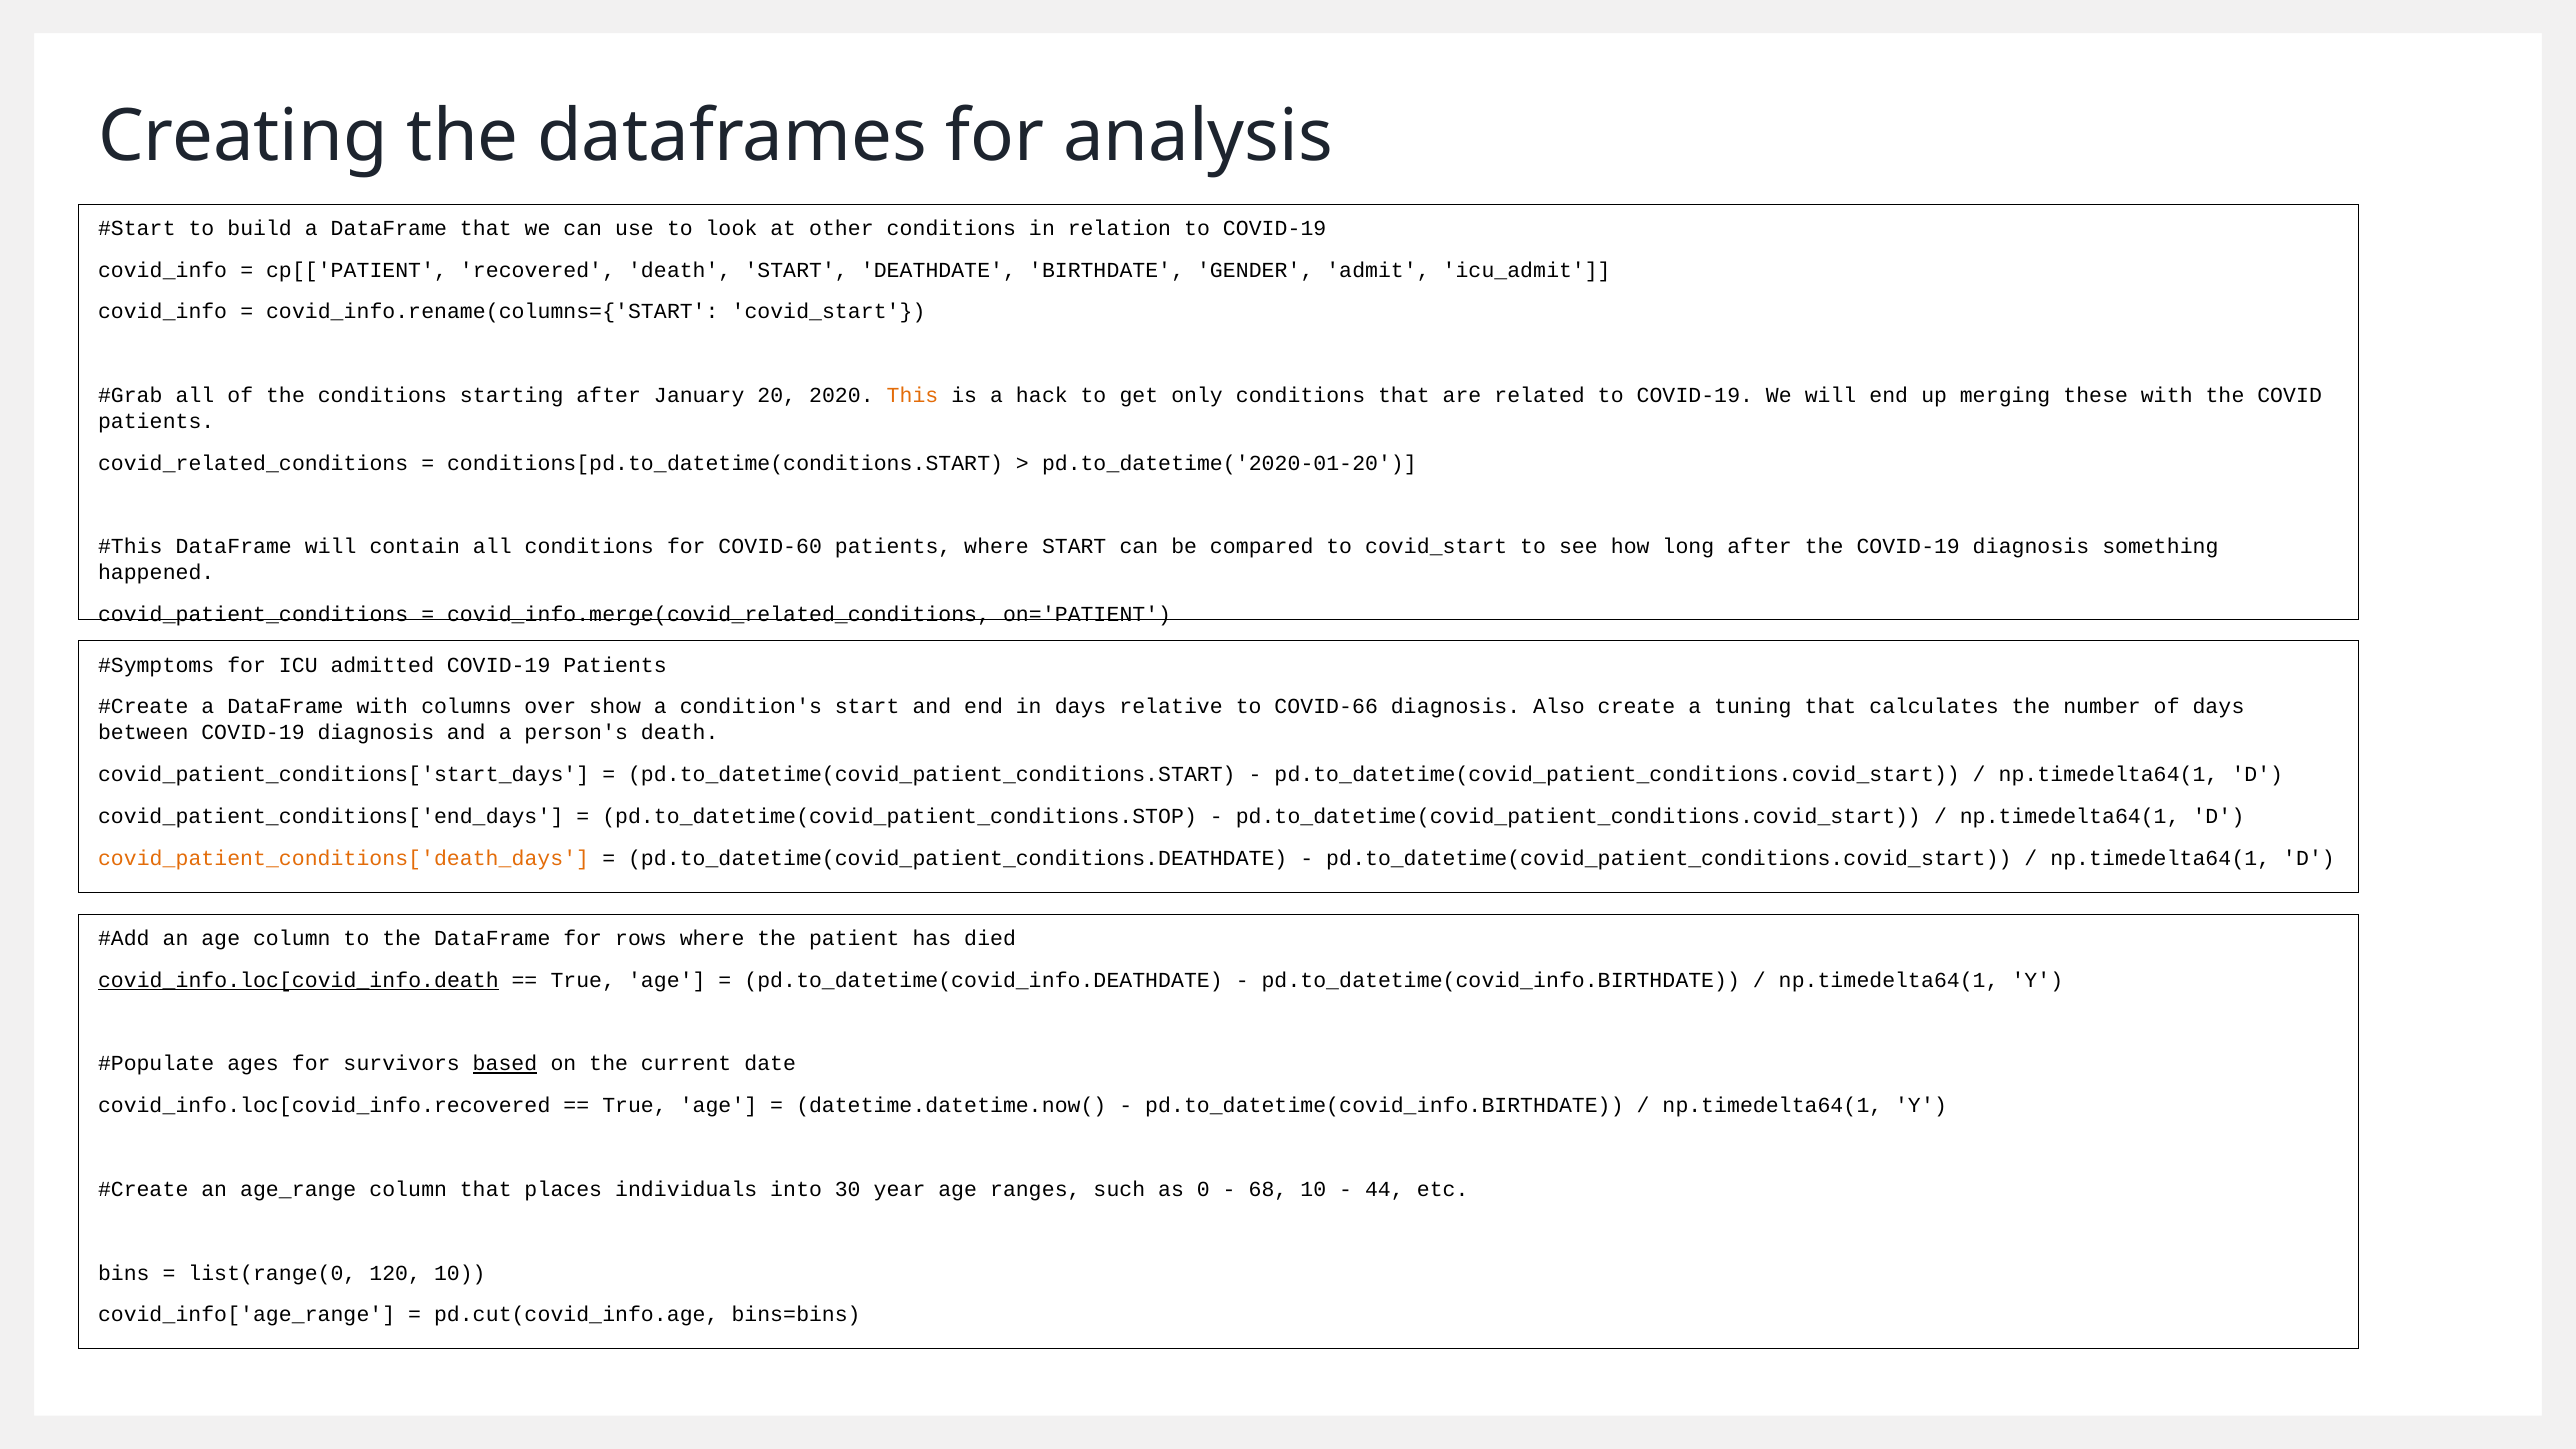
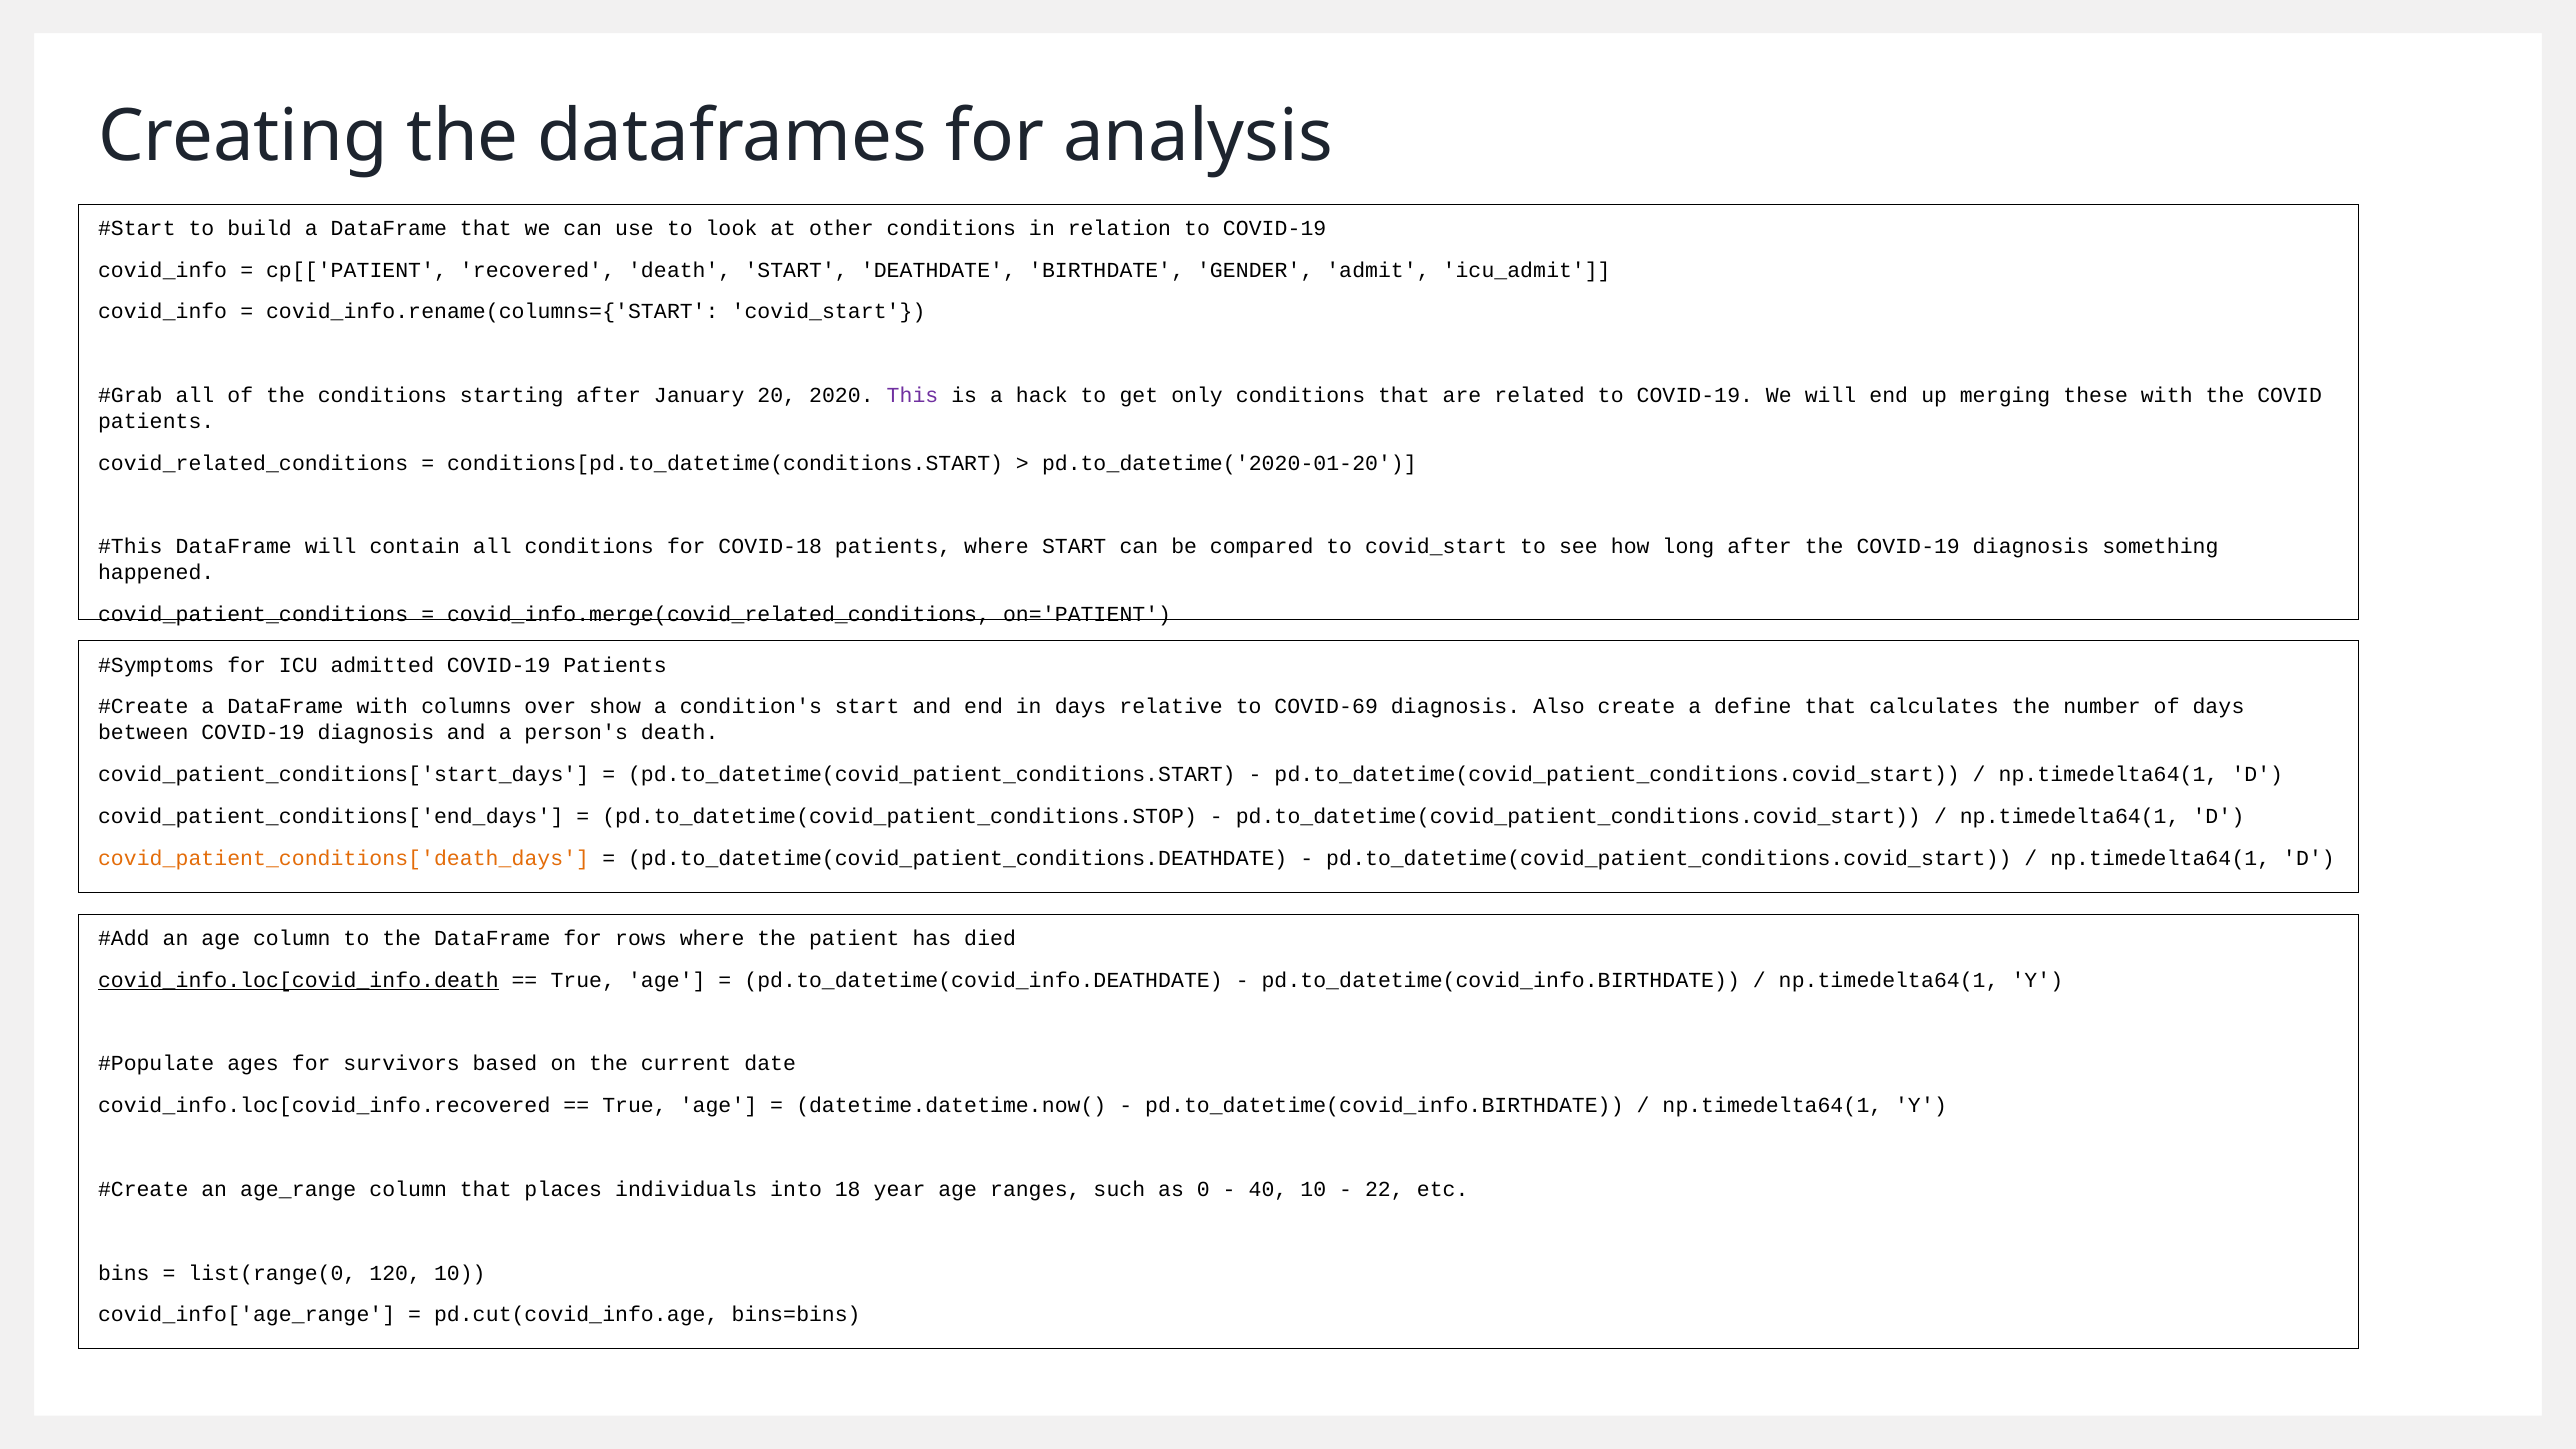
This colour: orange -> purple (913, 396)
COVID-60: COVID-60 -> COVID-18 (770, 547)
COVID-66: COVID-66 -> COVID-69 (1326, 707)
tuning: tuning -> define (1753, 707)
based underline: present -> none (505, 1064)
30: 30 -> 18 (848, 1189)
68: 68 -> 40 (1268, 1189)
44: 44 -> 22 (1384, 1189)
